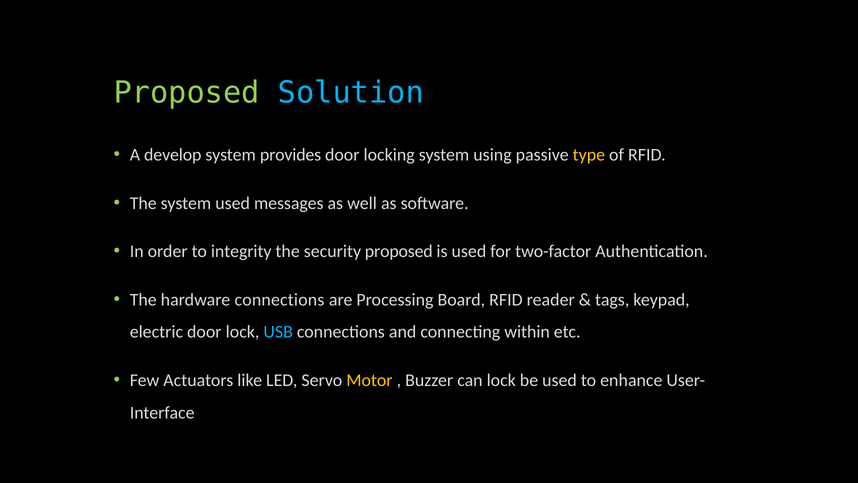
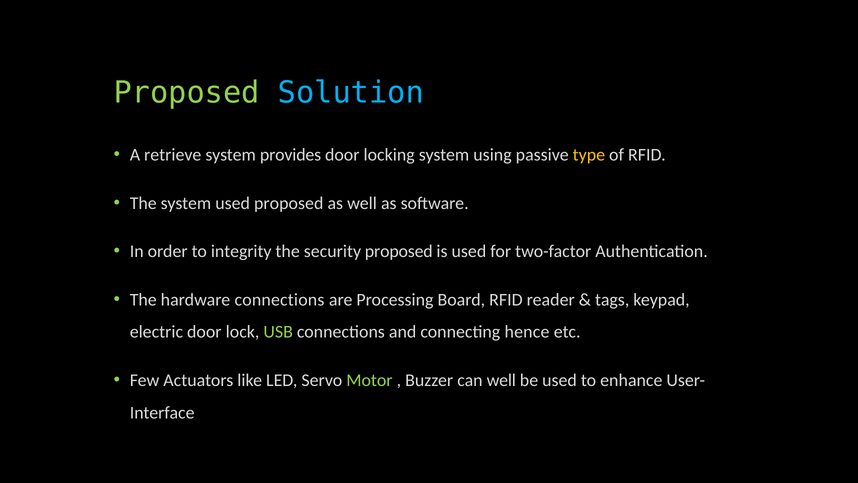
develop: develop -> retrieve (173, 155)
used messages: messages -> proposed (289, 203)
USB colour: light blue -> light green (278, 332)
within: within -> hence (527, 332)
Motor colour: yellow -> light green (369, 380)
can lock: lock -> well (501, 380)
